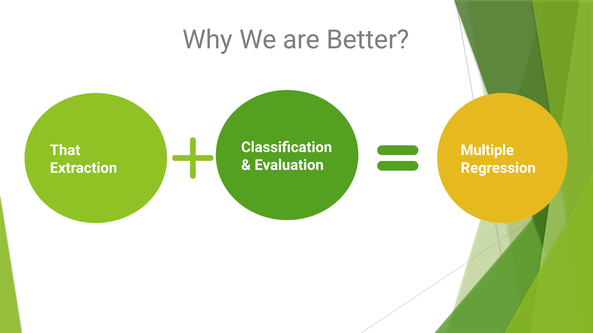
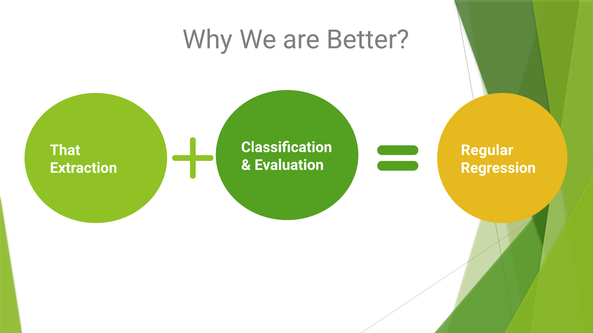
Multiple: Multiple -> Regular (487, 150)
